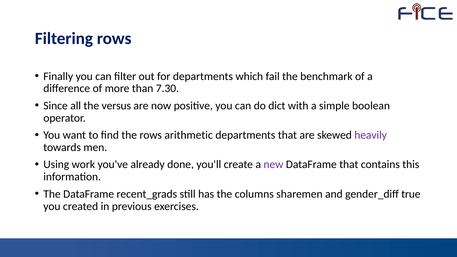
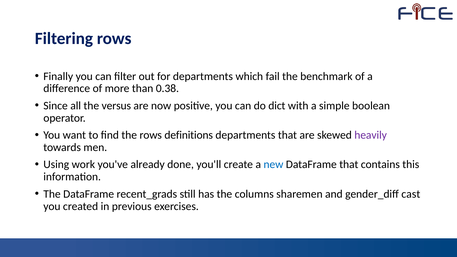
7.30: 7.30 -> 0.38 (167, 89)
arithmetic: arithmetic -> definitions (189, 135)
new colour: purple -> blue (273, 165)
true: true -> cast (411, 194)
